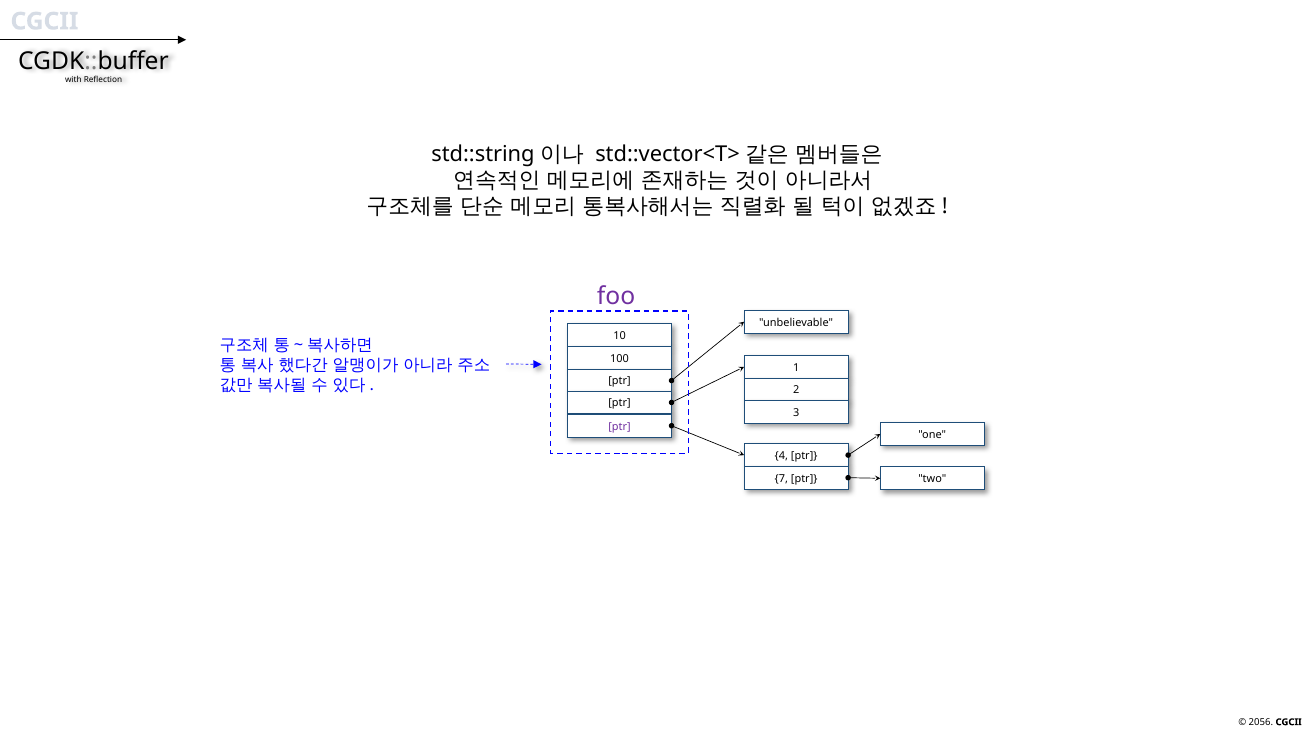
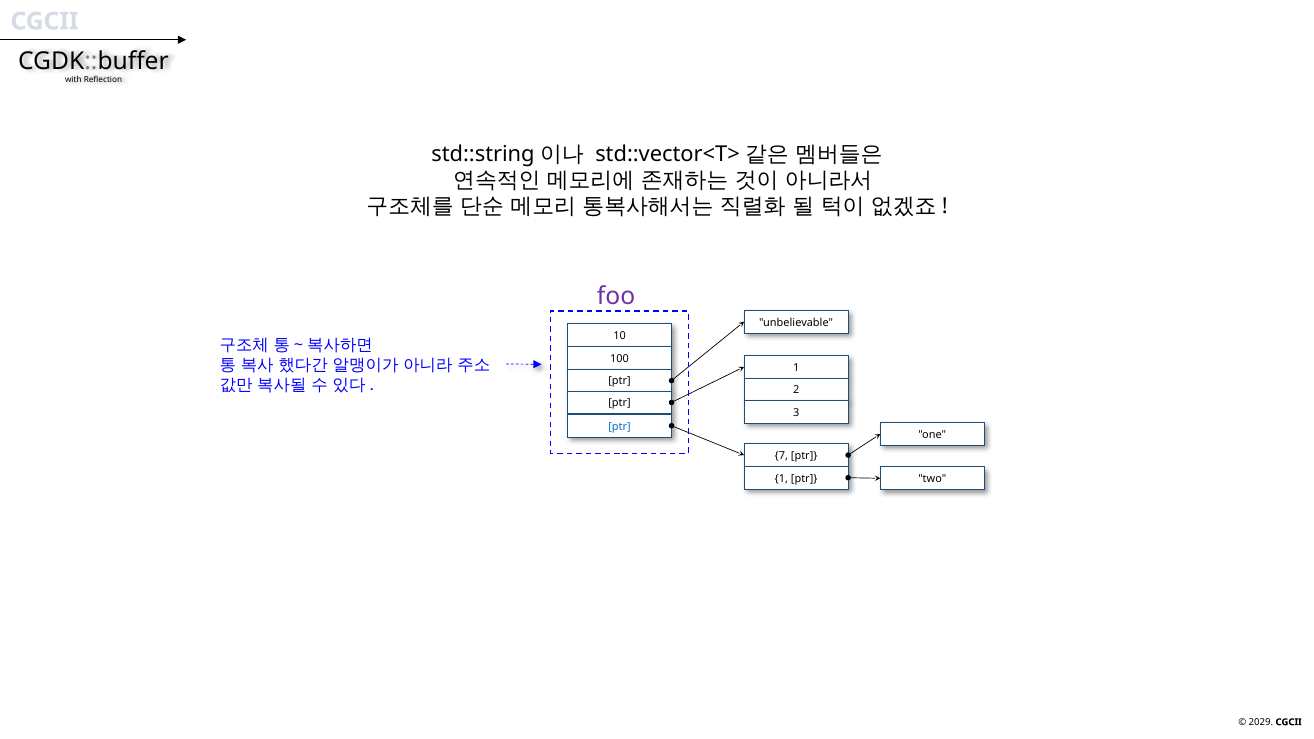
ptr colour: purple -> blue (620, 427)
4: 4 -> 7 (781, 456)
7: 7 -> 1 (781, 479)
2056: 2056 -> 2029 (1261, 722)
